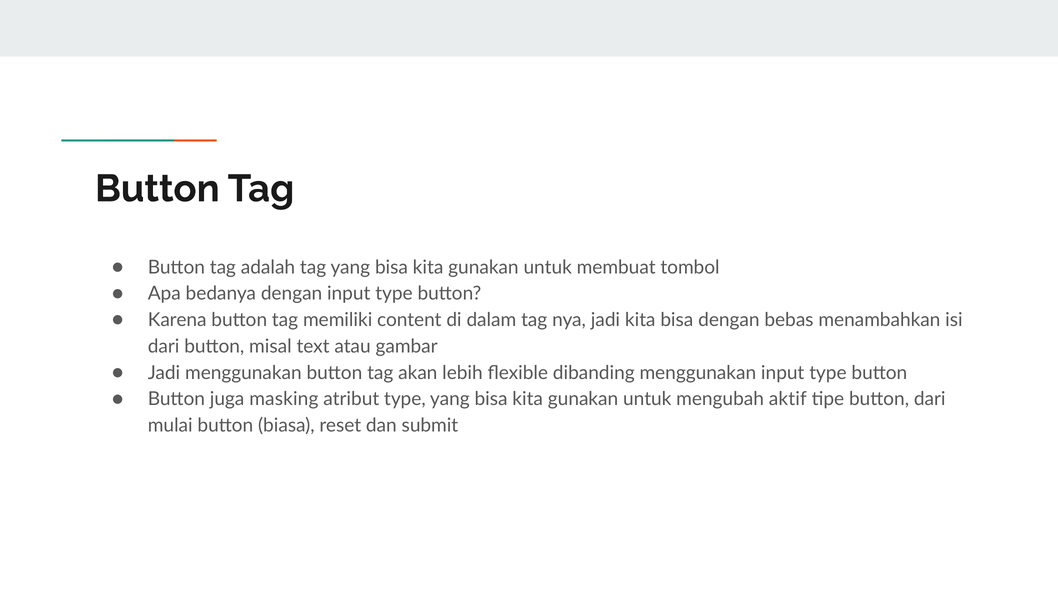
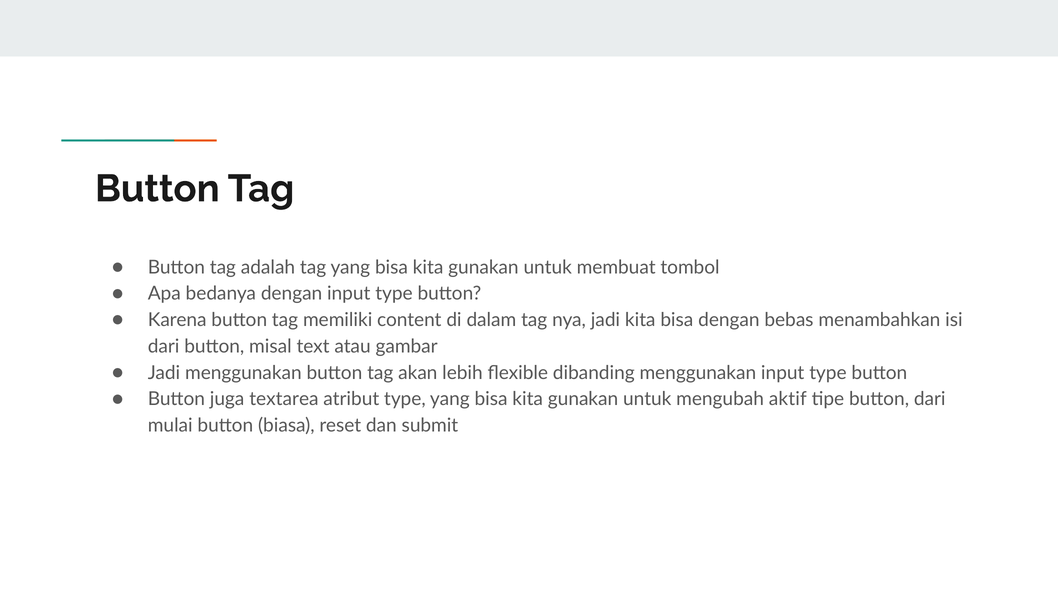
masking: masking -> textarea (284, 399)
